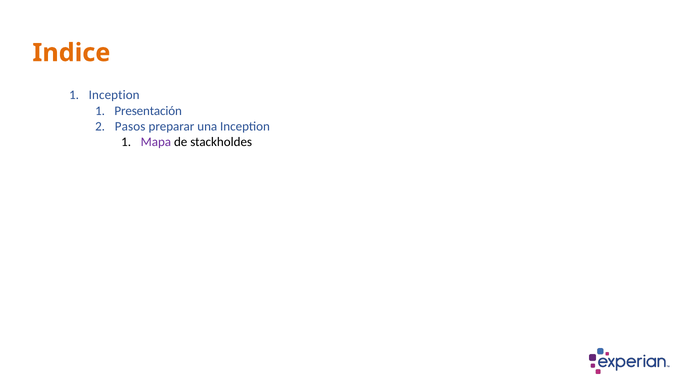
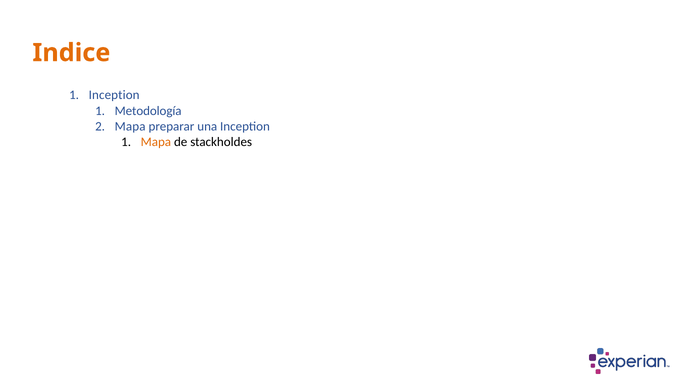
Presentación: Presentación -> Metodología (148, 111)
Pasos: Pasos -> Mapa (130, 126)
Mapa colour: purple -> orange (156, 142)
